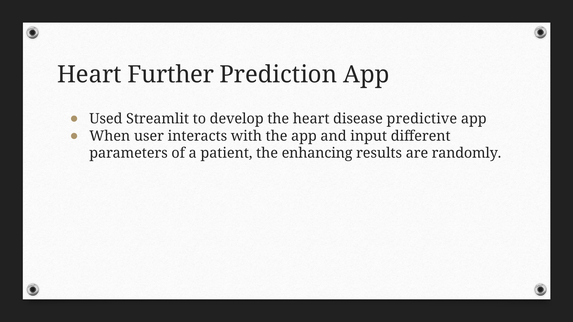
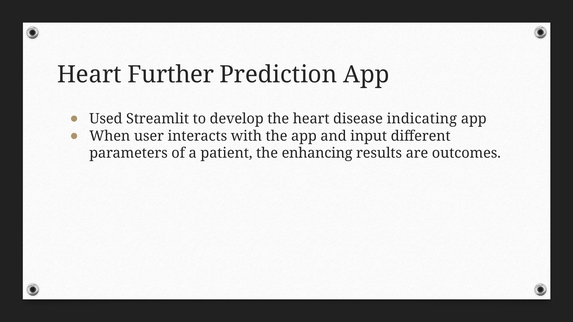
predictive: predictive -> indicating (422, 119)
randomly: randomly -> outcomes (466, 153)
